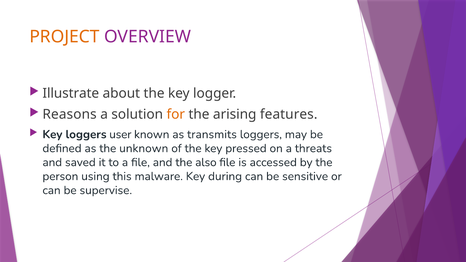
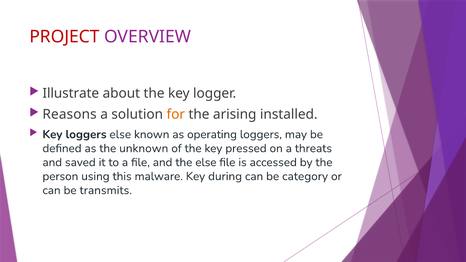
PROJECT colour: orange -> red (65, 37)
features: features -> installed (289, 115)
loggers user: user -> else (120, 134)
transmits: transmits -> operating (212, 134)
the also: also -> else (206, 162)
sensitive: sensitive -> category (305, 176)
supervise: supervise -> transmits (106, 190)
